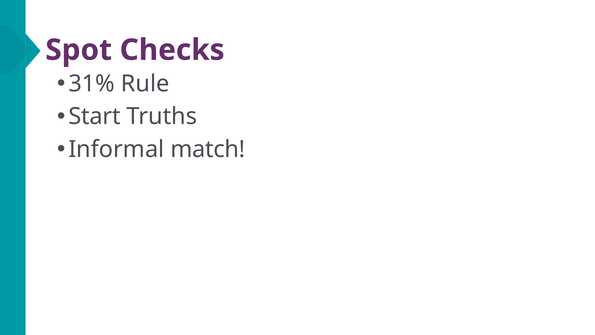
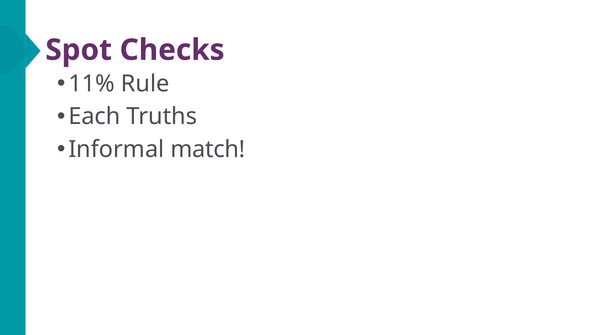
31%: 31% -> 11% (92, 83)
Start: Start -> Each (94, 116)
